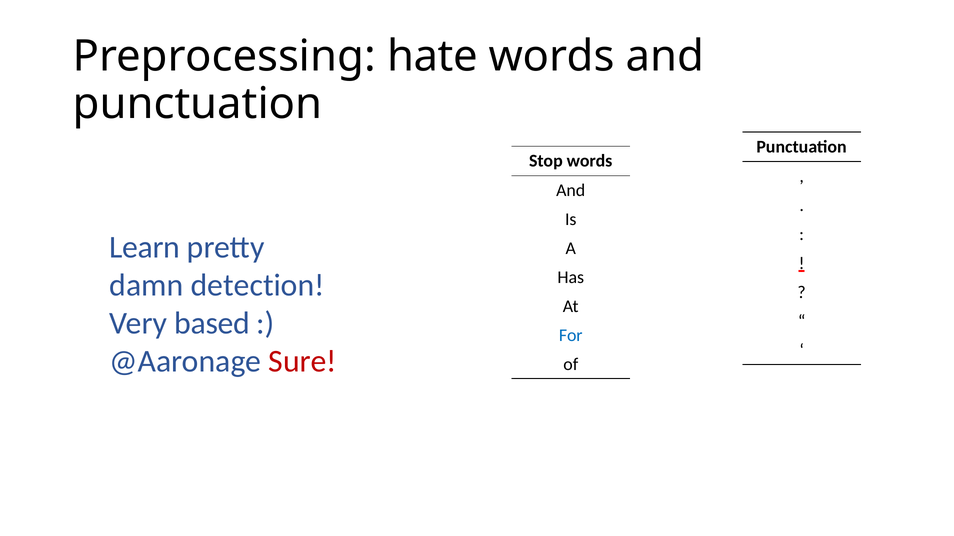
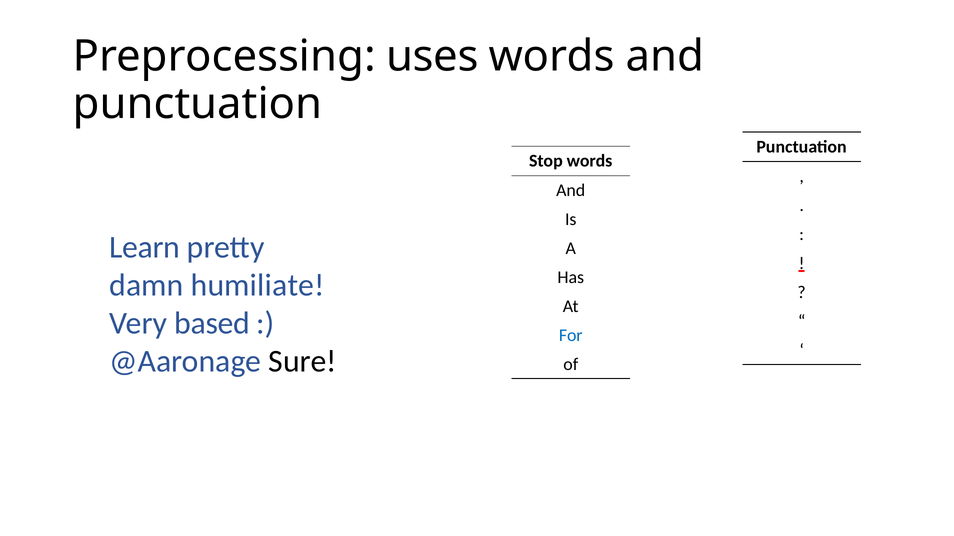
hate: hate -> uses (432, 57)
detection: detection -> humiliate (258, 286)
Sure colour: red -> black (303, 362)
